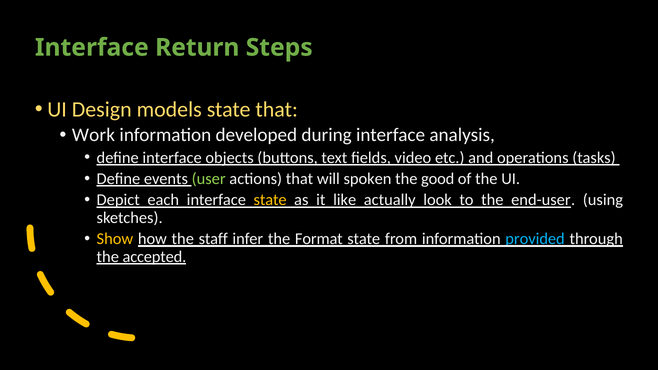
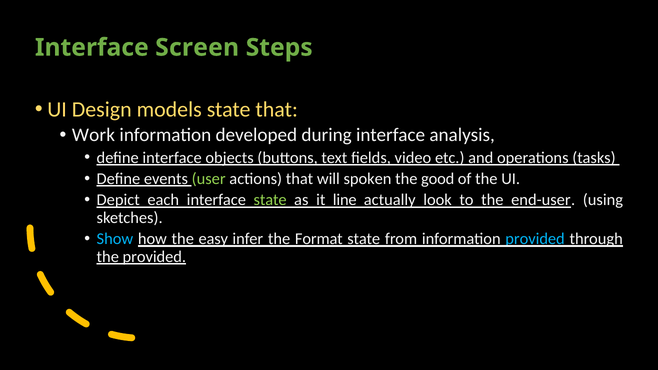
Return: Return -> Screen (197, 48)
state colour: yellow -> light green (270, 200)
like: like -> line (345, 200)
Show colour: yellow -> light blue (115, 239)
staff: staff -> easy (213, 239)
the accepted: accepted -> provided (154, 257)
